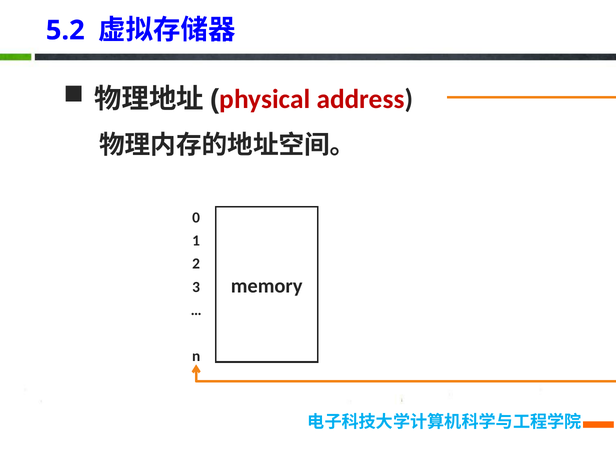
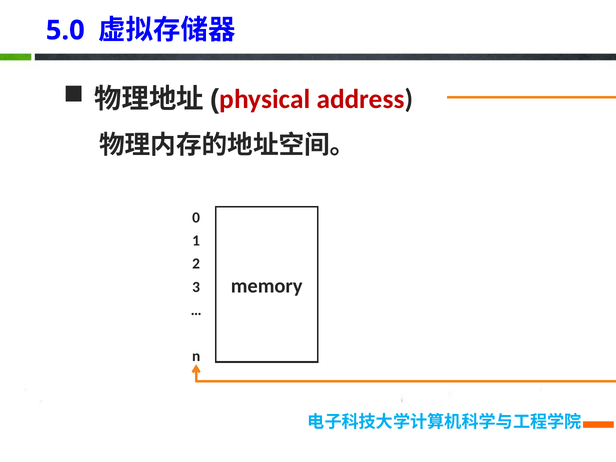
5.2: 5.2 -> 5.0 (65, 30)
